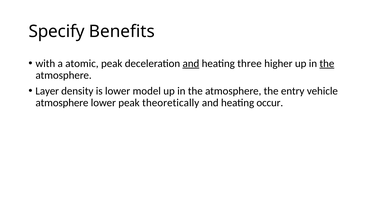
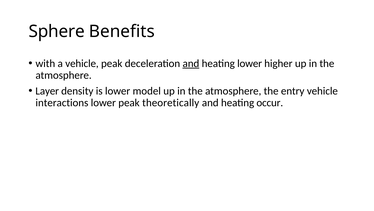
Specify: Specify -> Sphere (57, 31)
a atomic: atomic -> vehicle (82, 63)
heating three: three -> lower (250, 63)
the underline: present -> none (327, 63)
atmosphere: atmosphere -> interactions (62, 102)
